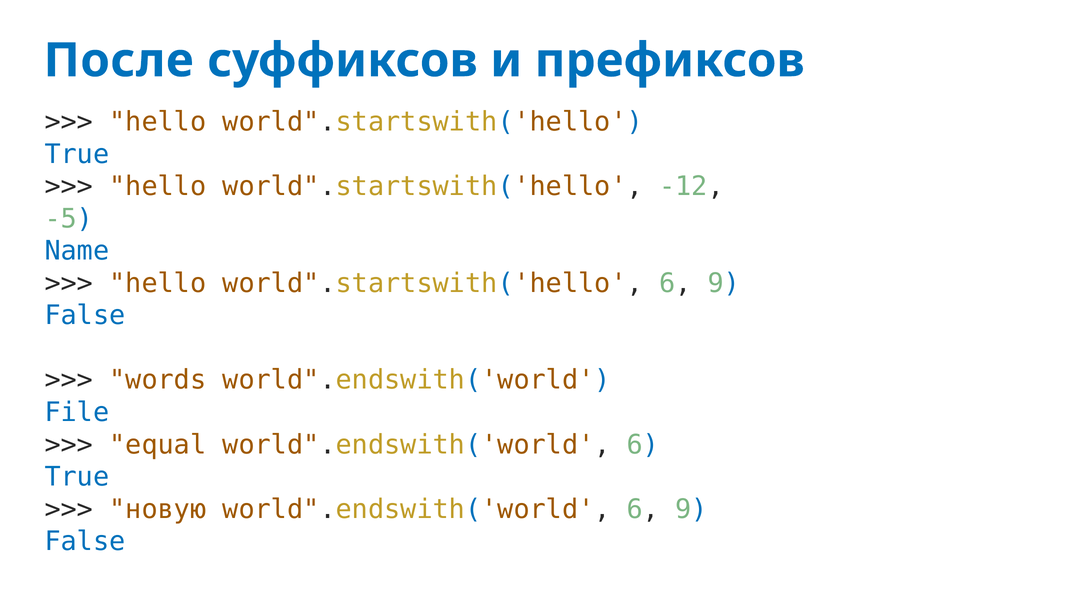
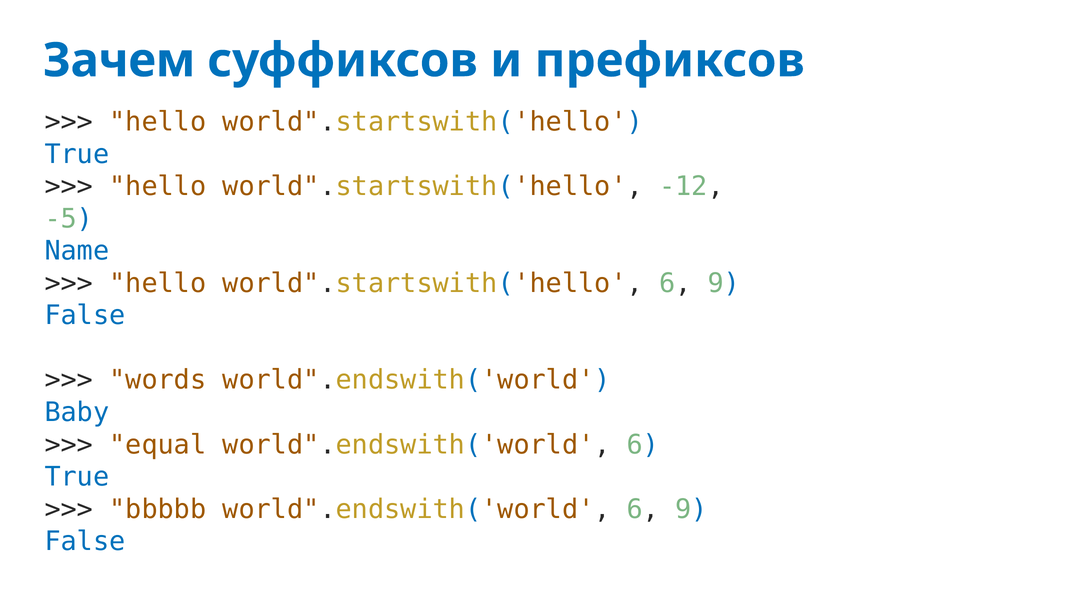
После: После -> Зачем (119, 61)
File: File -> Baby (77, 412)
новую: новую -> bbbbb (158, 509)
